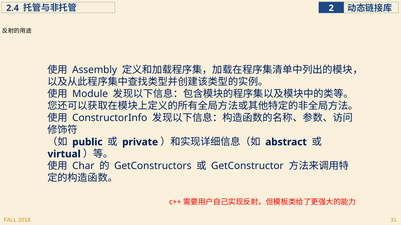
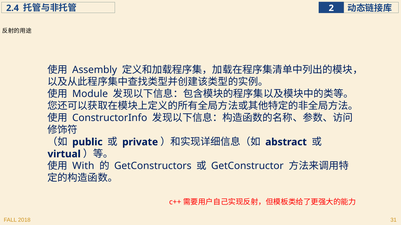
Char: Char -> With (83, 166)
